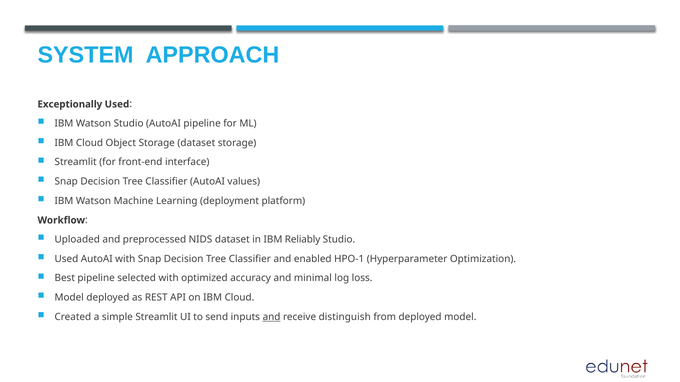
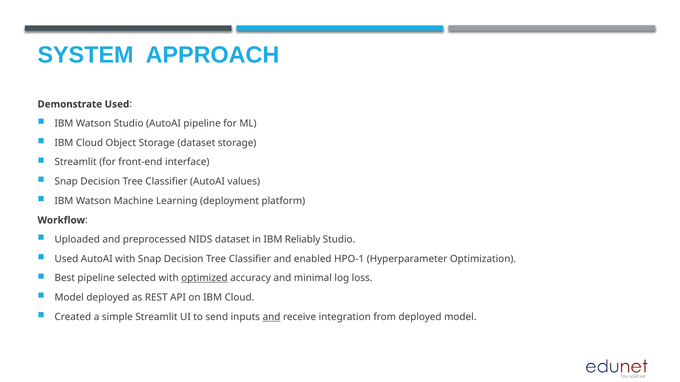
Exceptionally: Exceptionally -> Demonstrate (70, 104)
optimized underline: none -> present (204, 279)
distinguish: distinguish -> integration (345, 317)
